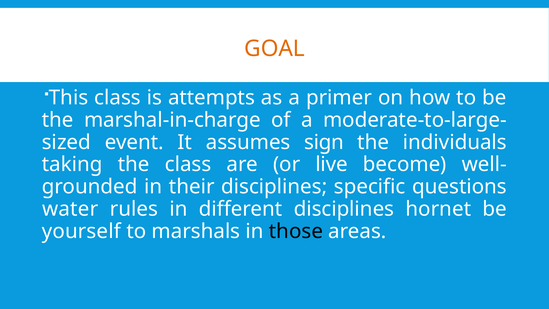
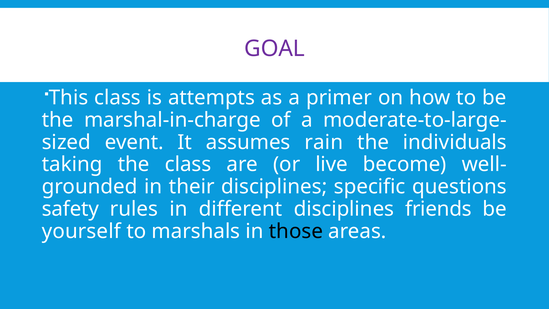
GOAL colour: orange -> purple (275, 49)
sign: sign -> rain (324, 142)
water: water -> safety (70, 209)
hornet: hornet -> friends (438, 209)
